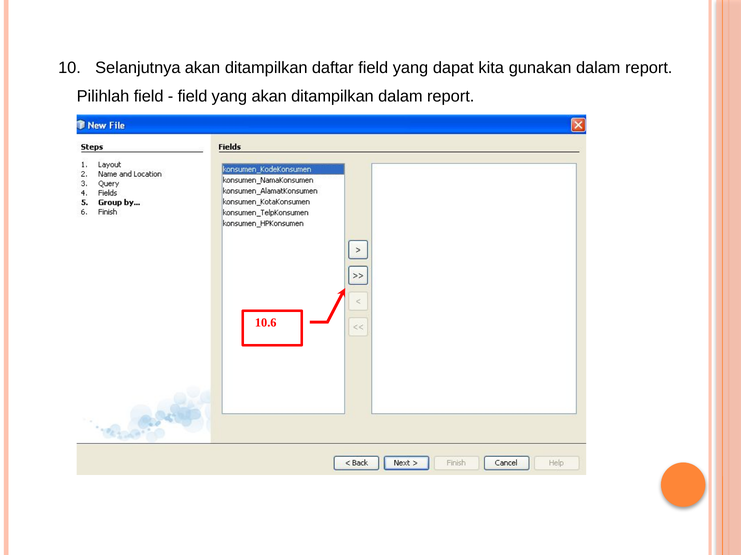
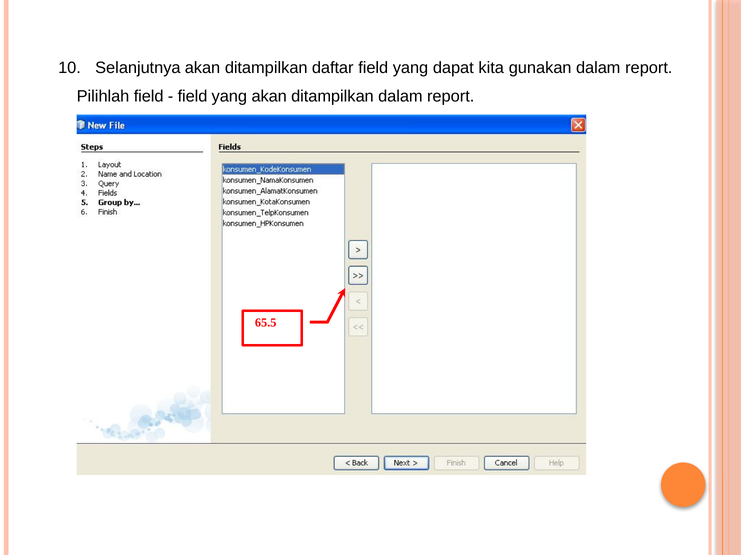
10.6: 10.6 -> 65.5 (266, 323)
